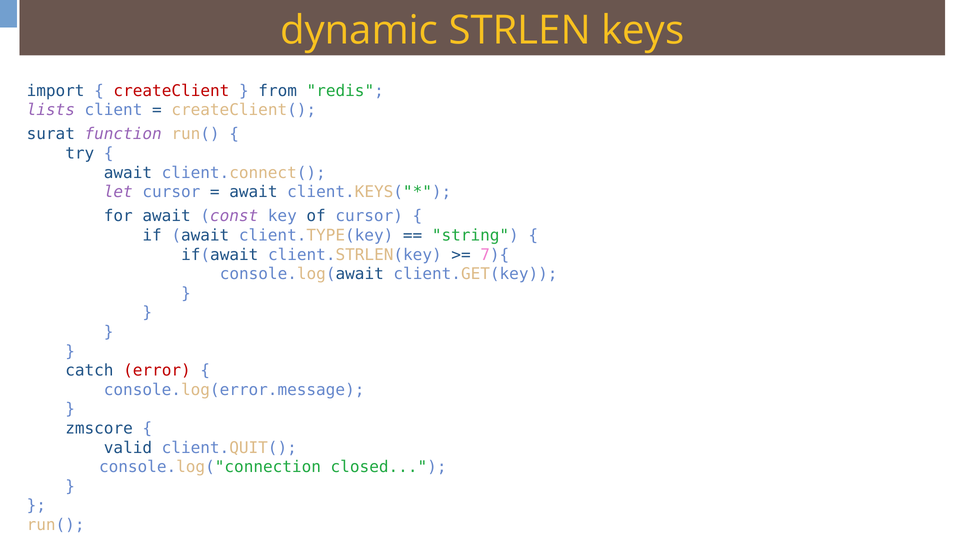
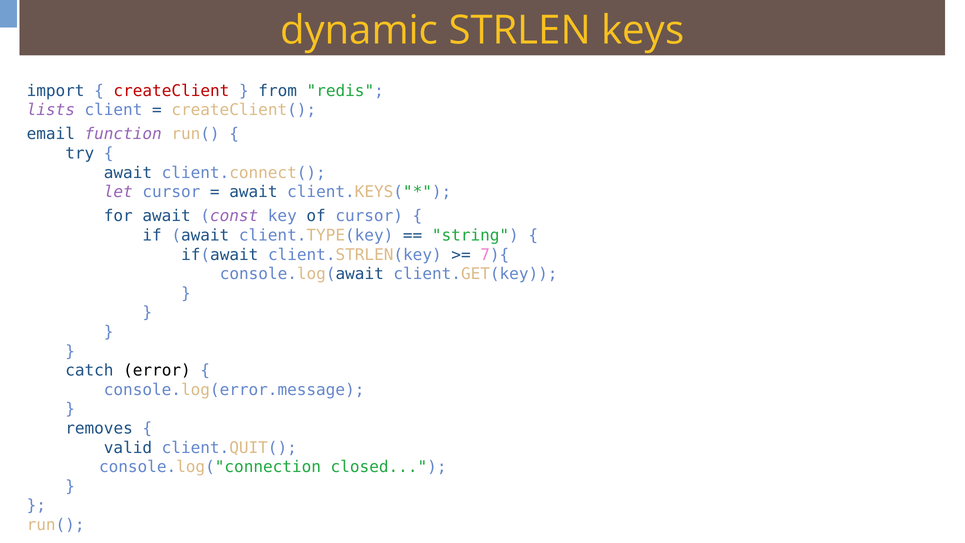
surat: surat -> email (51, 134)
error colour: red -> black (157, 370)
zmscore: zmscore -> removes (99, 428)
